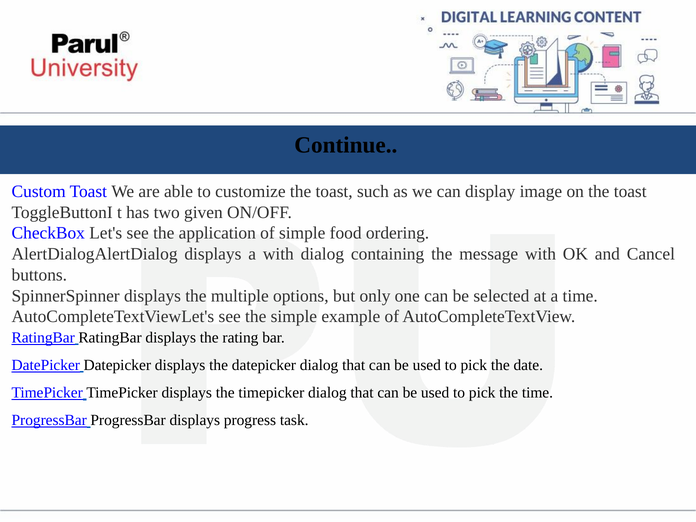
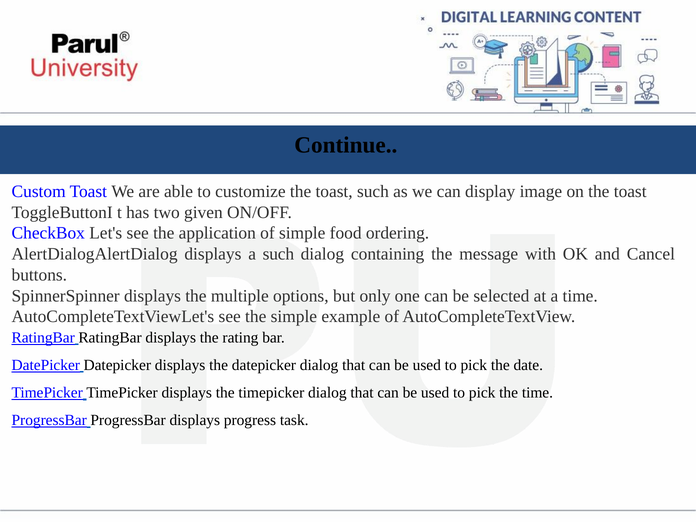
a with: with -> such (278, 254)
